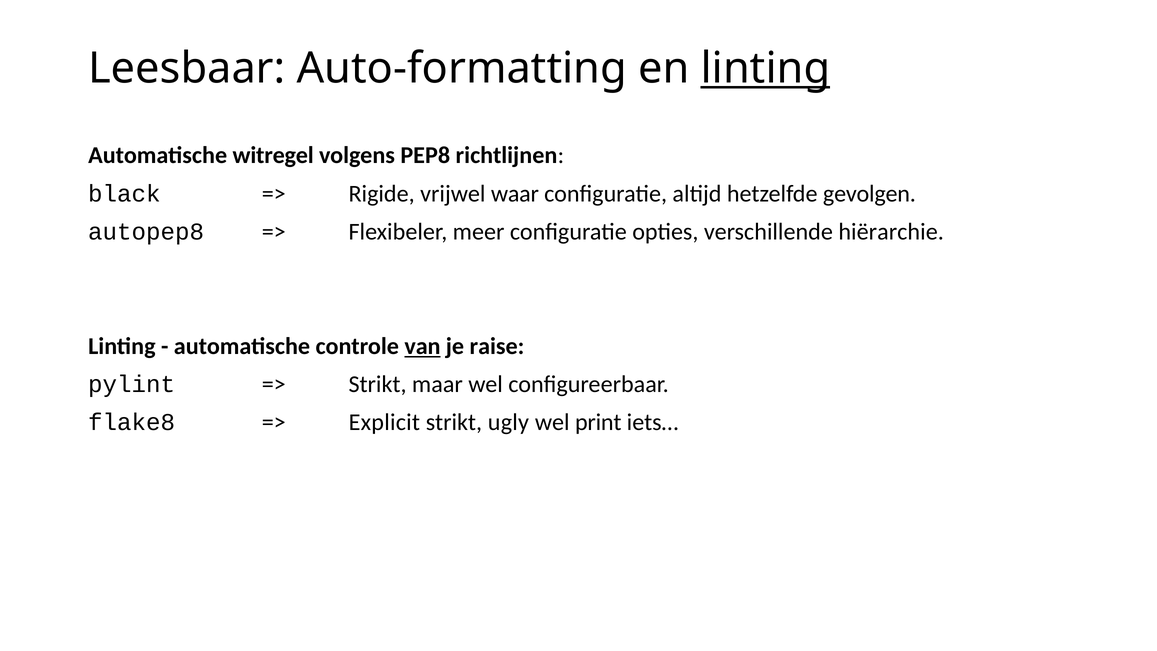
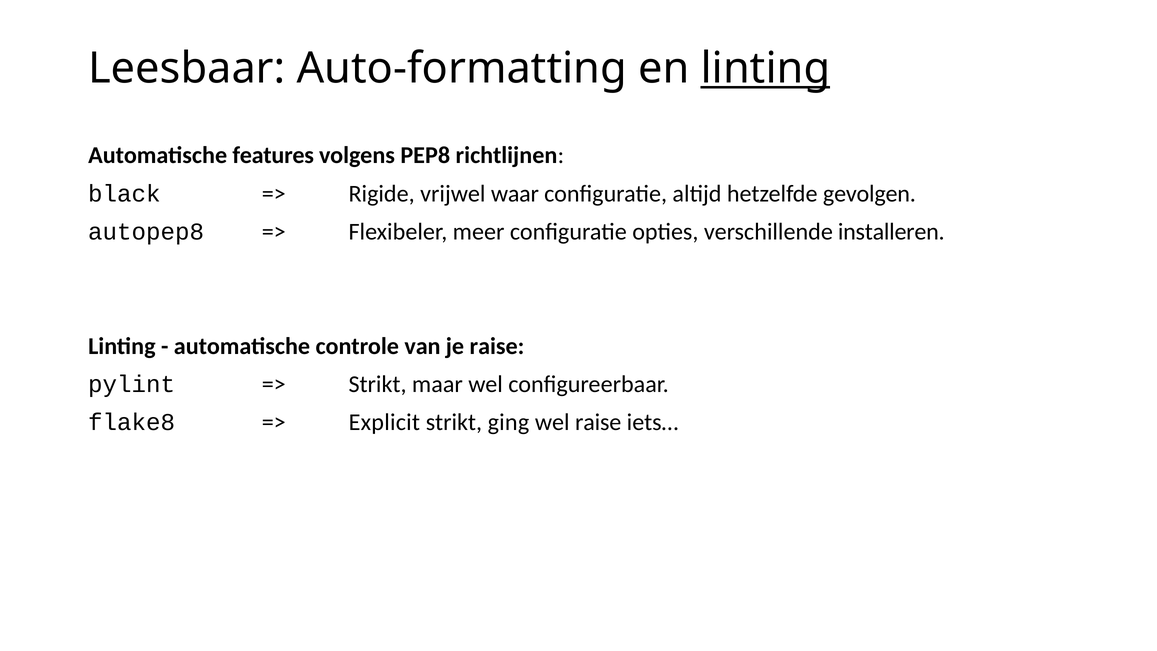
witregel: witregel -> features (273, 155)
hiërarchie: hiërarchie -> installeren (891, 232)
van underline: present -> none (422, 346)
ugly: ugly -> ging (508, 422)
wel print: print -> raise (598, 422)
